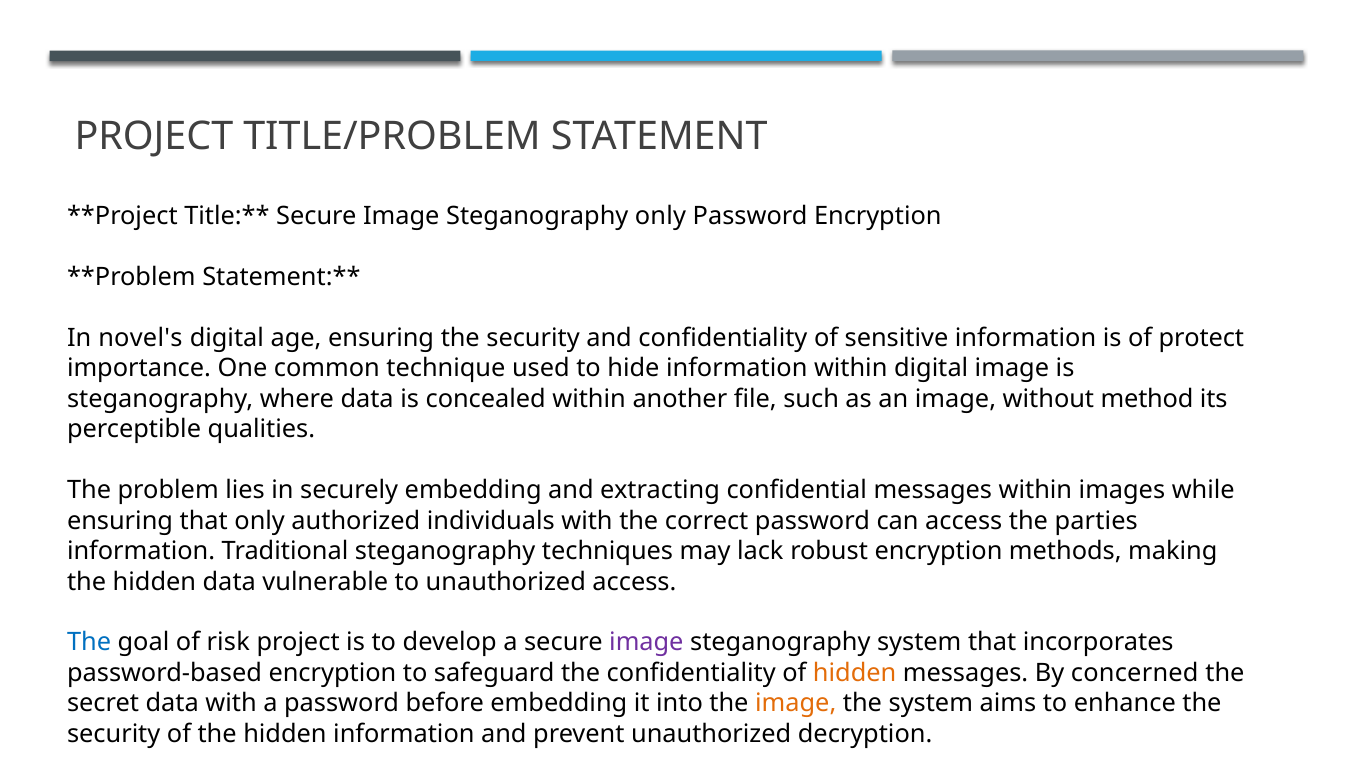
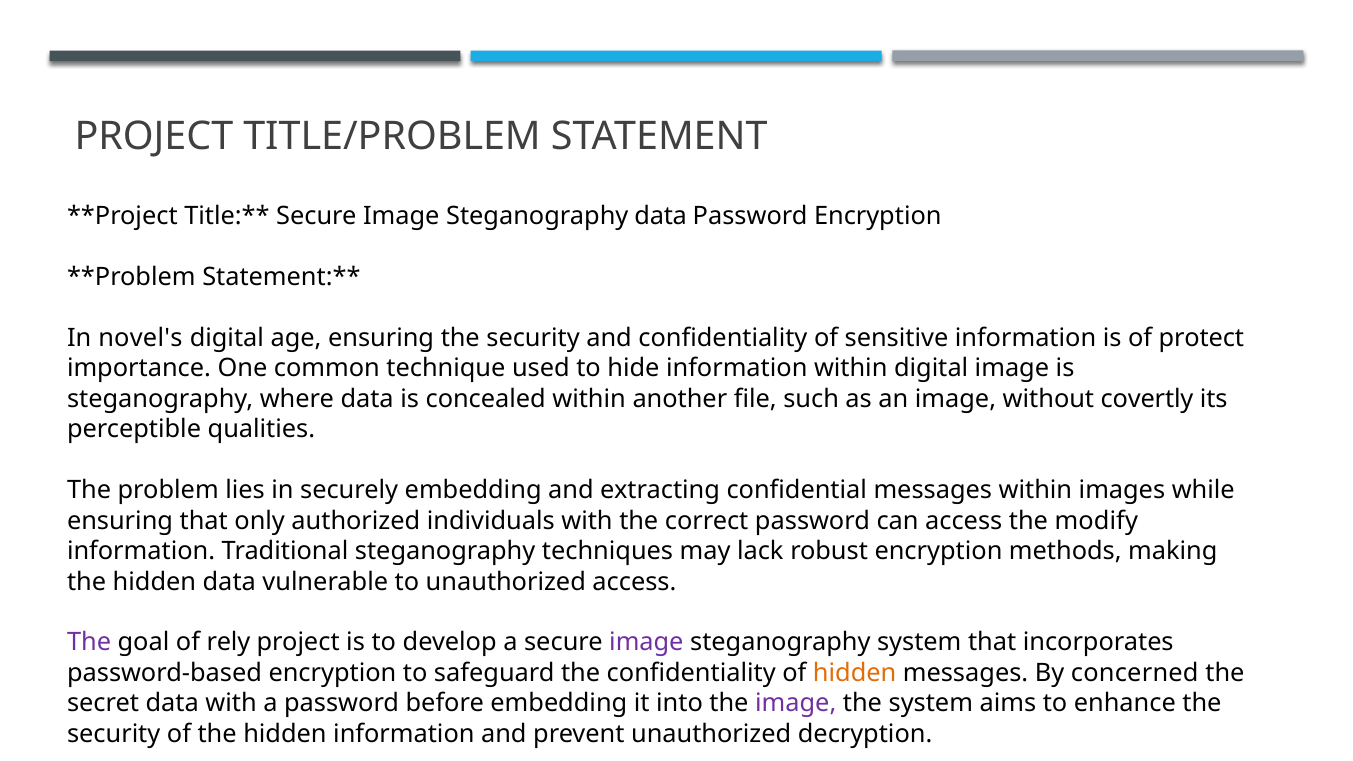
Steganography only: only -> data (661, 216)
method: method -> covertly (1147, 399)
parties: parties -> modify (1096, 521)
The colour: blue -> purple (89, 643)
risk: risk -> rely (228, 643)
image colour: orange -> purple (796, 704)
